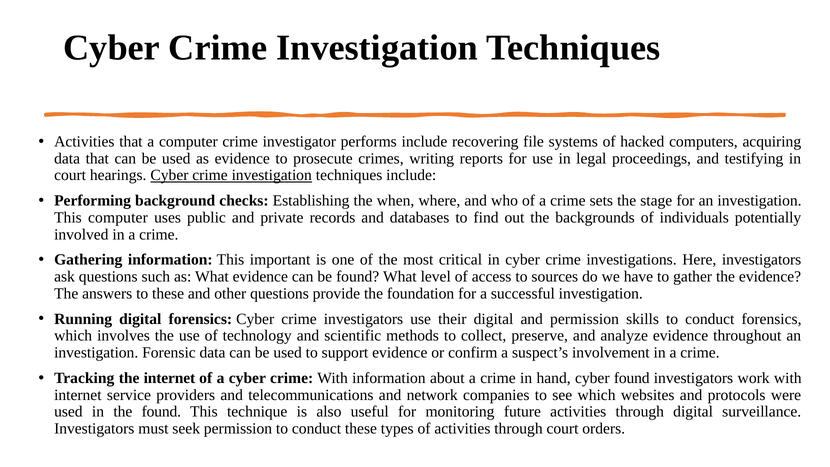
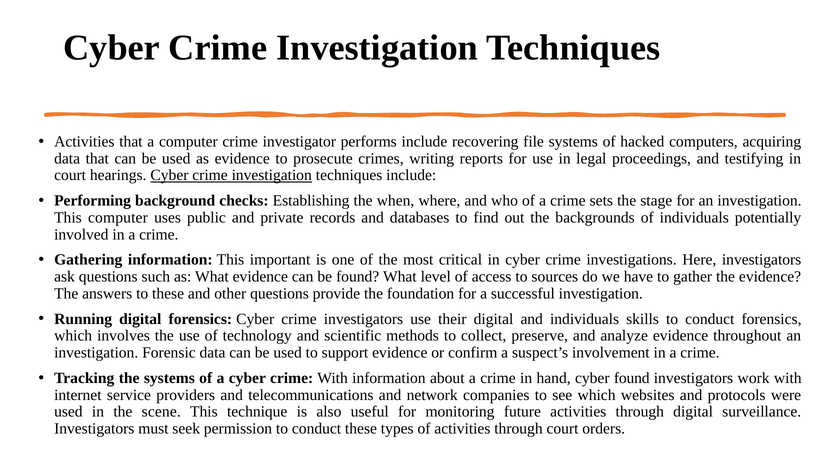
and permission: permission -> individuals (585, 319)
the internet: internet -> systems (169, 378)
the found: found -> scene (161, 412)
